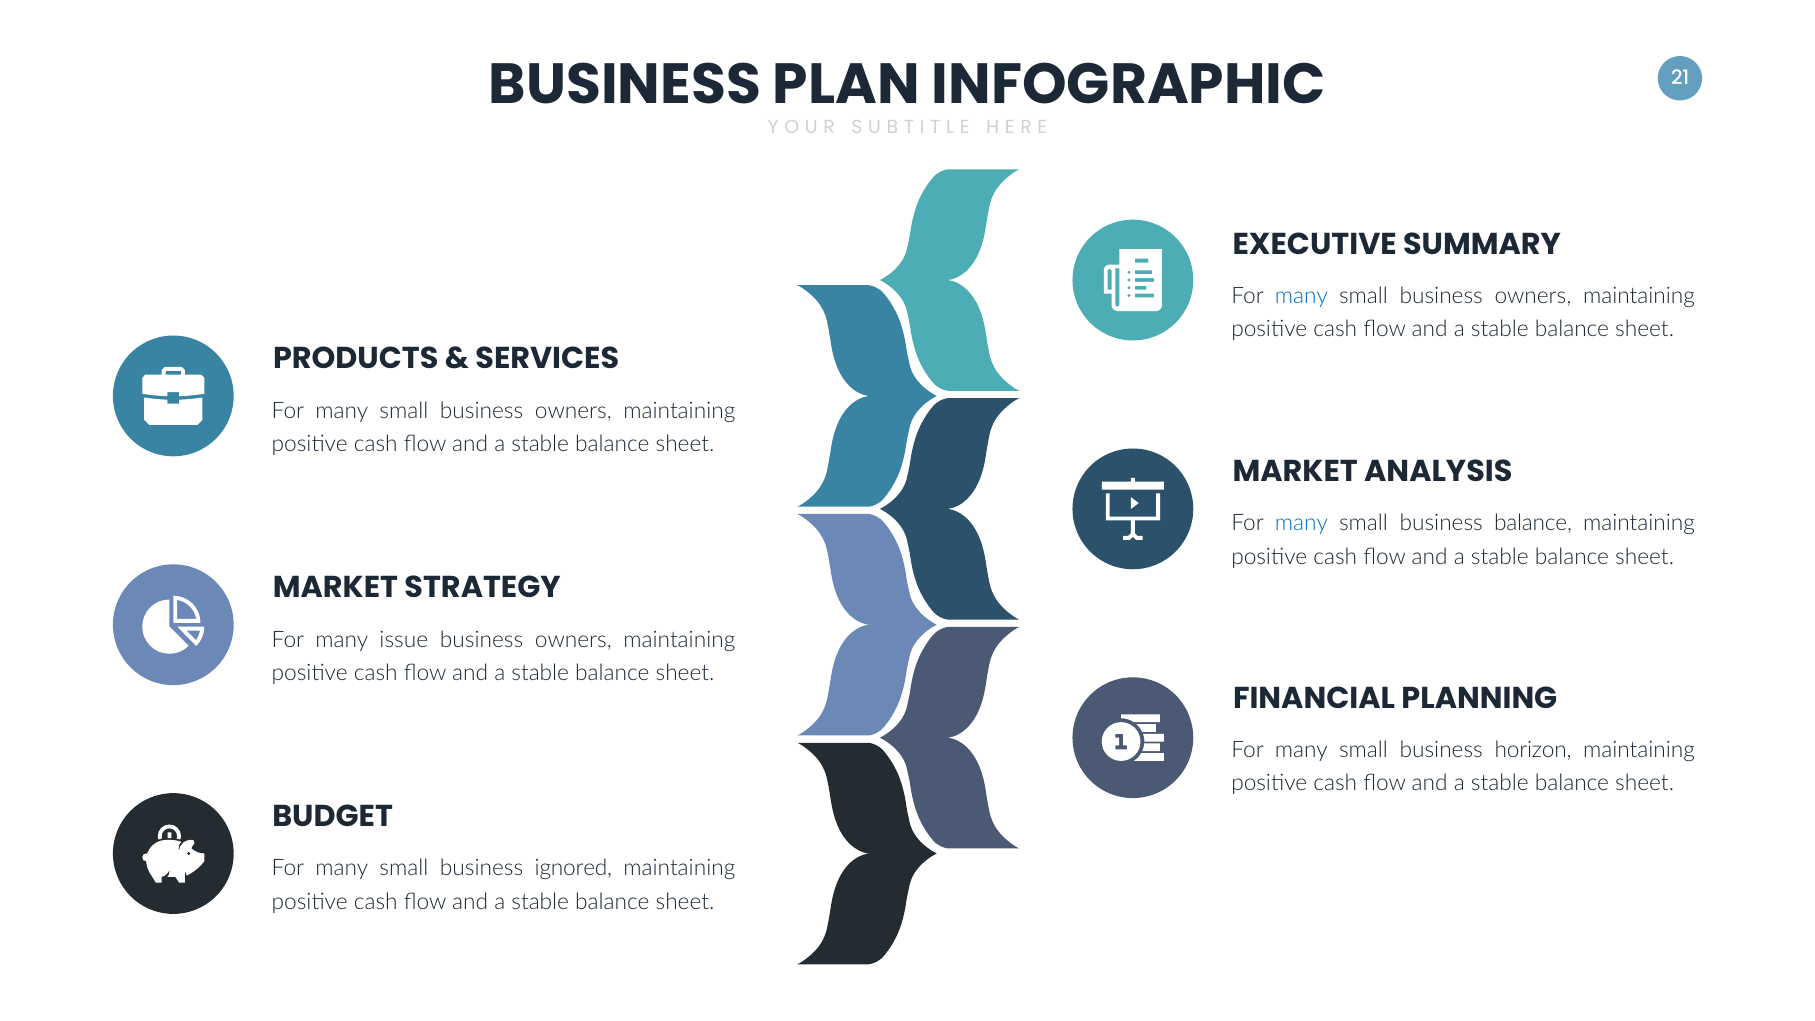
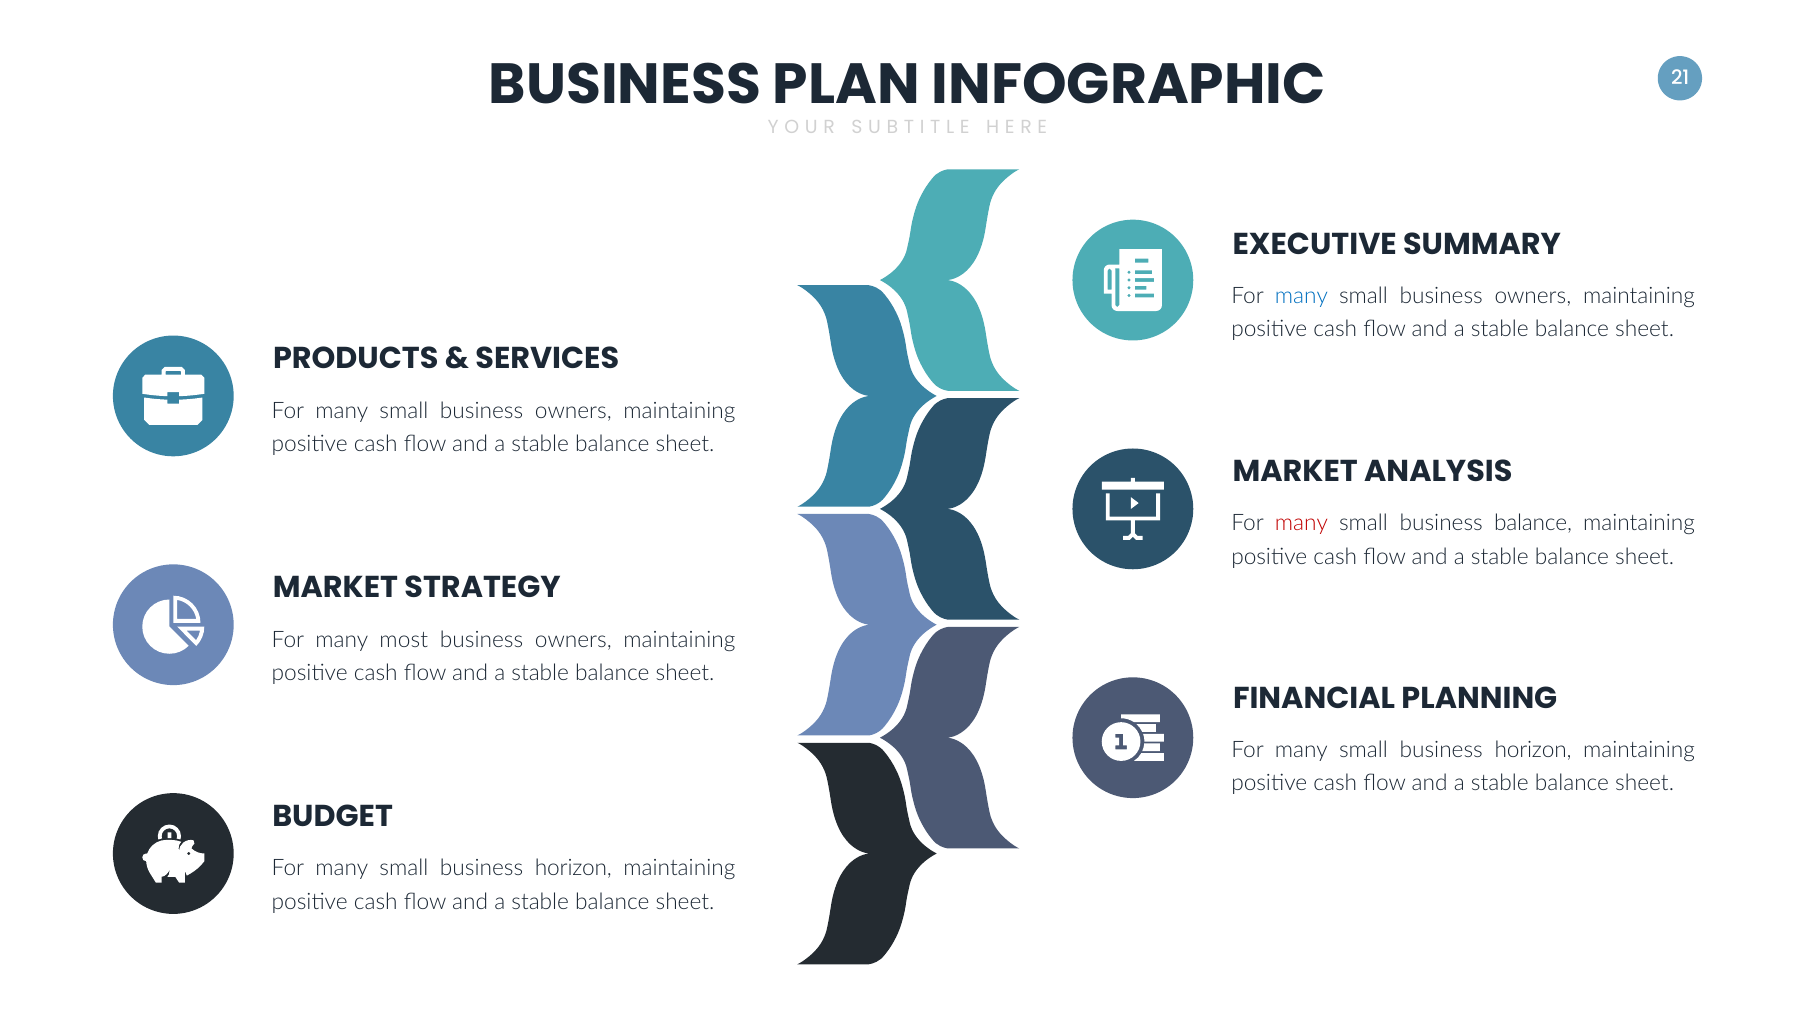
many colour: blue -> red (1301, 524)
issue: issue -> most (404, 640)
ignored: ignored -> horizon (573, 869)
